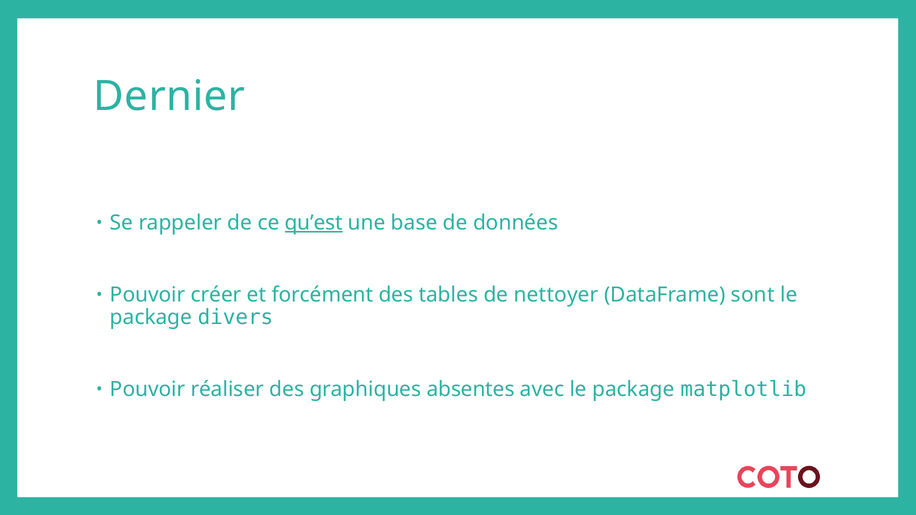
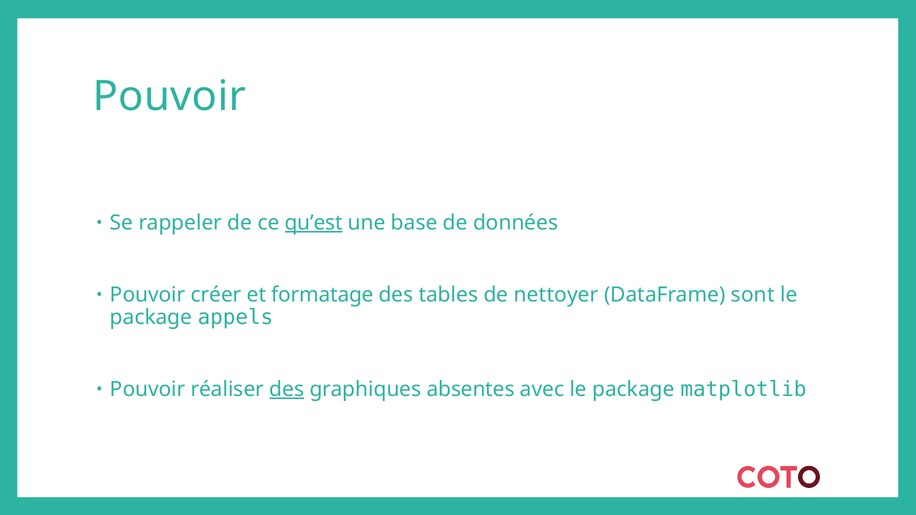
Dernier: Dernier -> Pouvoir (169, 96)
forcément: forcément -> formatage (322, 295)
divers: divers -> appels (235, 317)
des underline: none -> present (287, 389)
